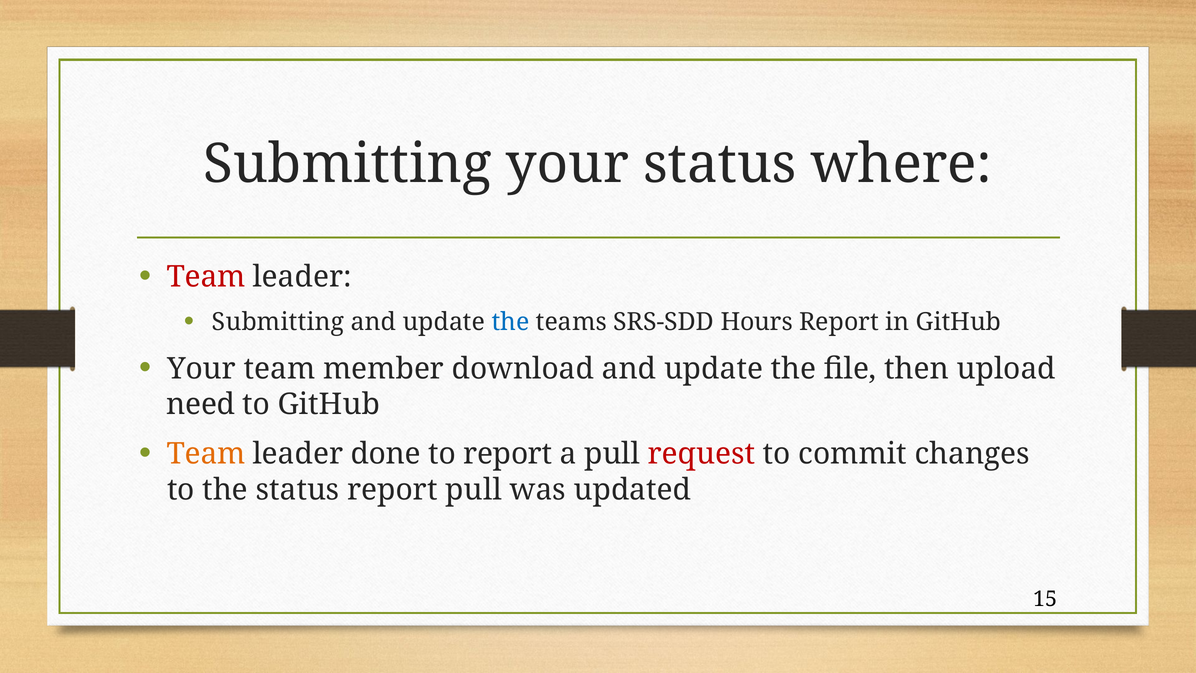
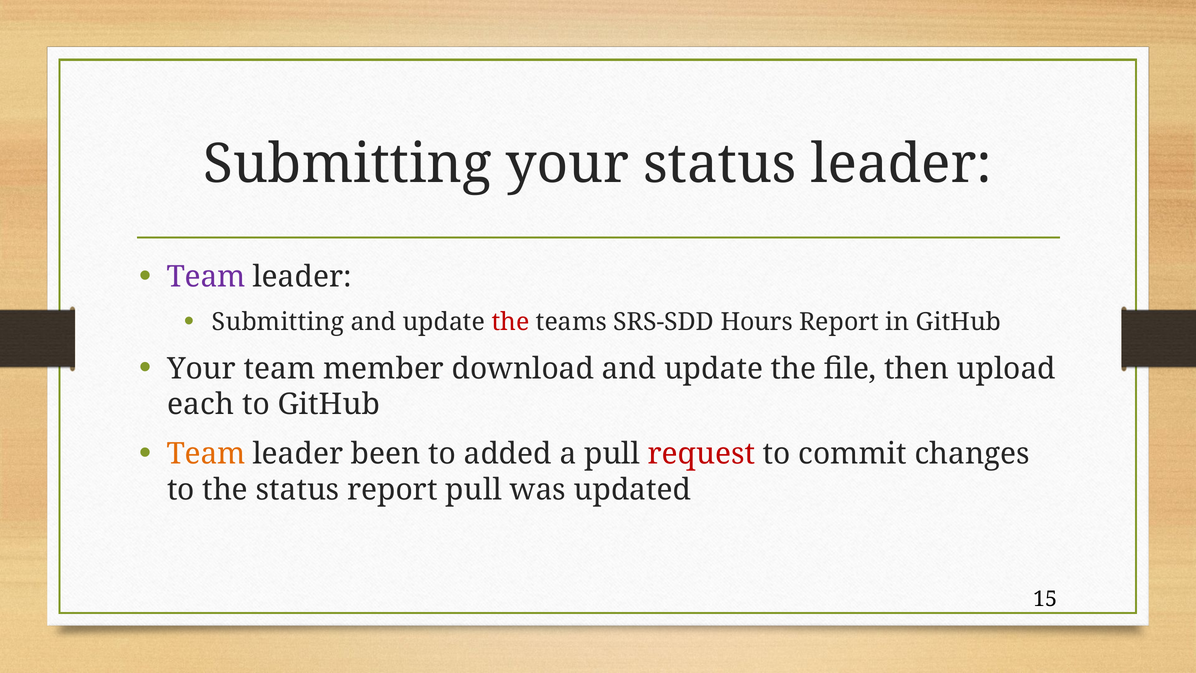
status where: where -> leader (901, 164)
Team colour: red -> purple (206, 277)
the colour: blue -> red (511, 322)
need: need -> each (201, 404)
done: done -> been (386, 454)
to report: report -> added (508, 454)
